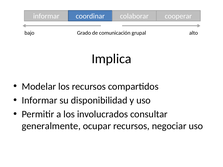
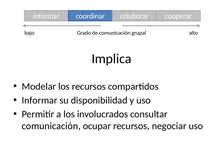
generalmente: generalmente -> comunicación (51, 126)
